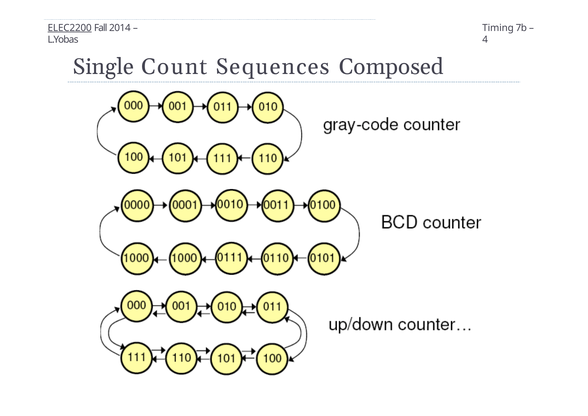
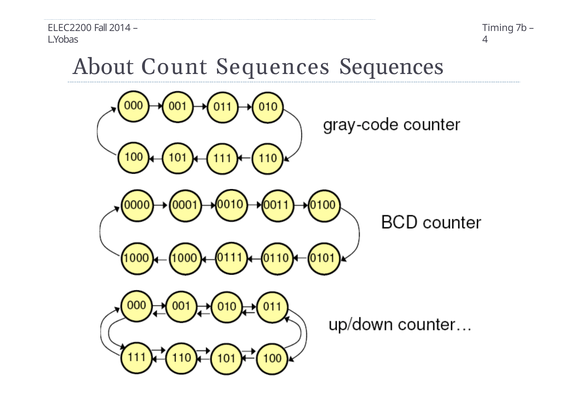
ELEC2200 underline: present -> none (70, 28)
Single: Single -> About (103, 67)
Sequences Composed: Composed -> Sequences (391, 67)
